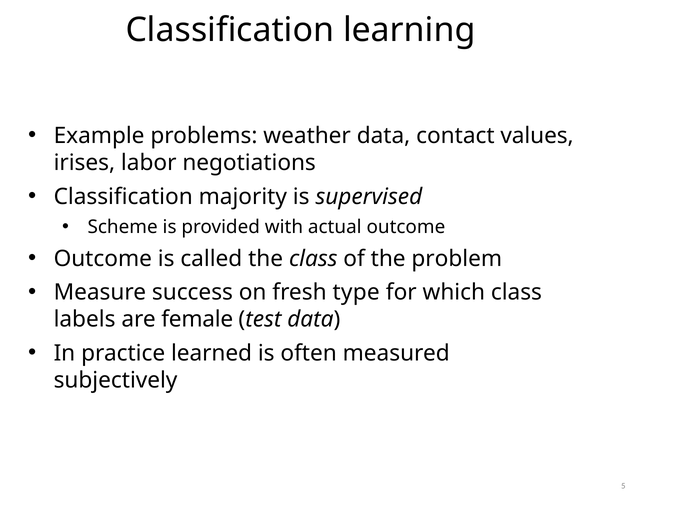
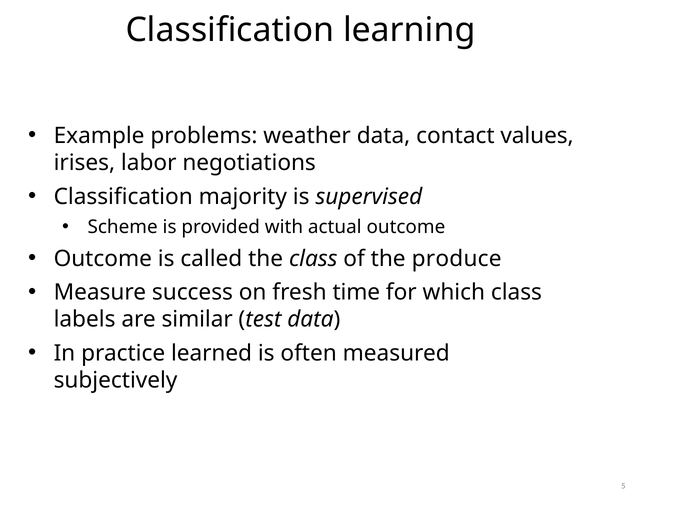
problem: problem -> produce (457, 259)
type: type -> time (356, 292)
female: female -> similar (197, 320)
